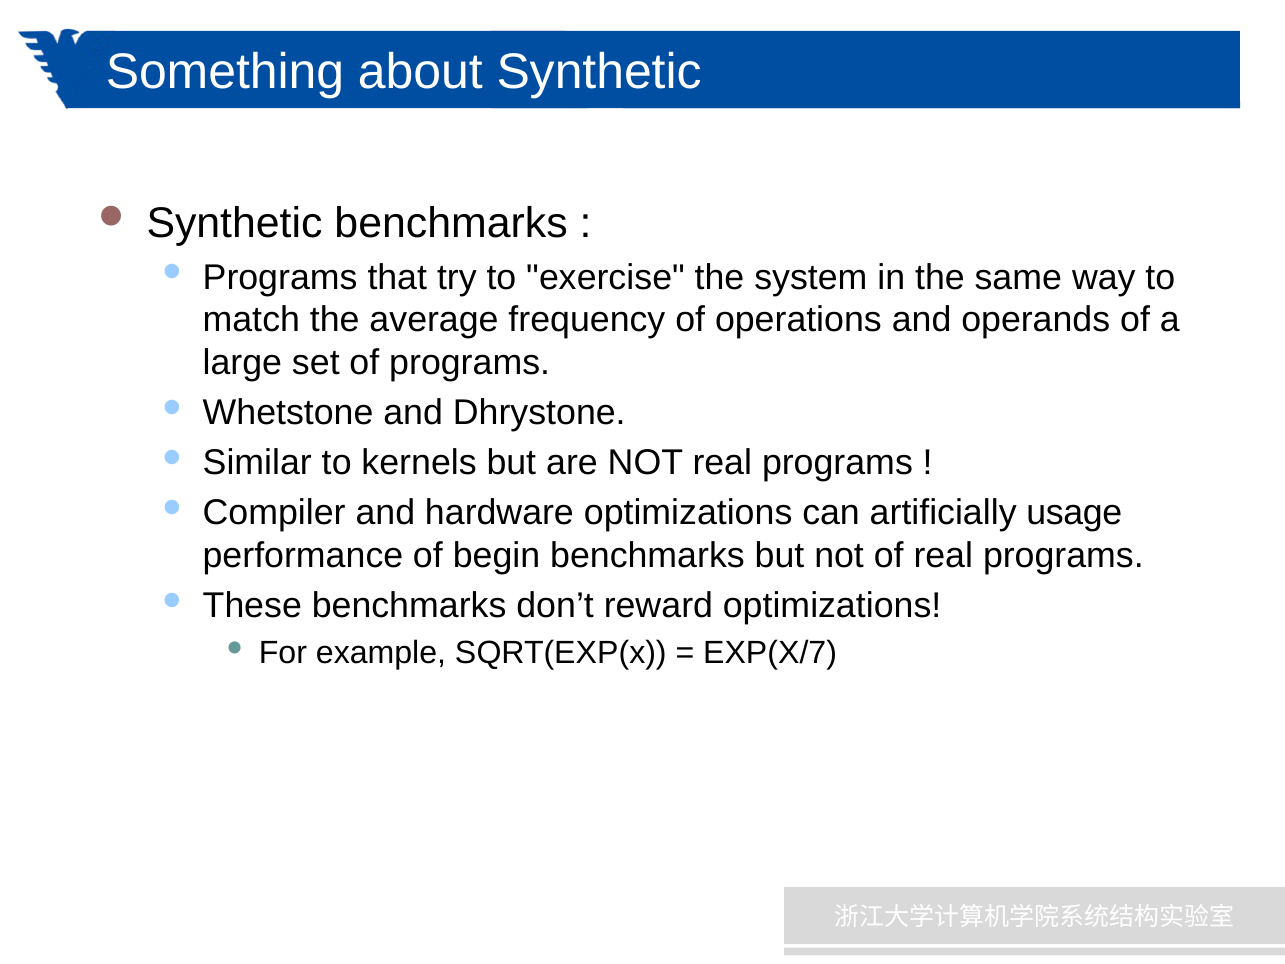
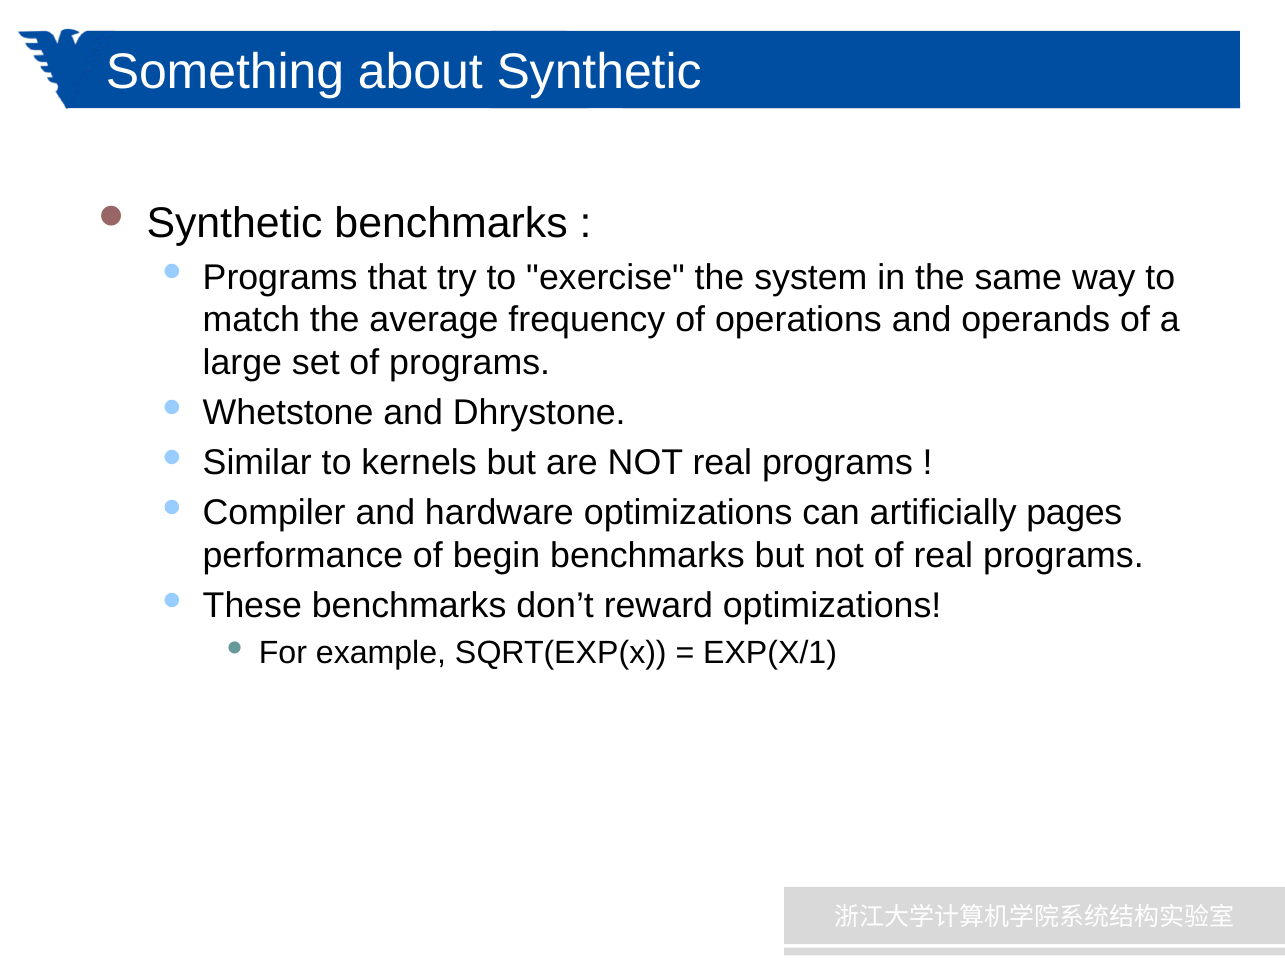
usage: usage -> pages (1074, 513)
EXP(X/7: EXP(X/7 -> EXP(X/1 (770, 653)
